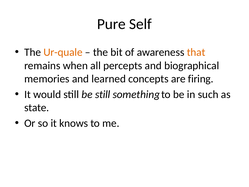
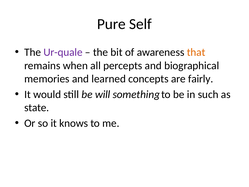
Ur-quale colour: orange -> purple (63, 52)
firing: firing -> fairly (201, 79)
be still: still -> will (103, 94)
